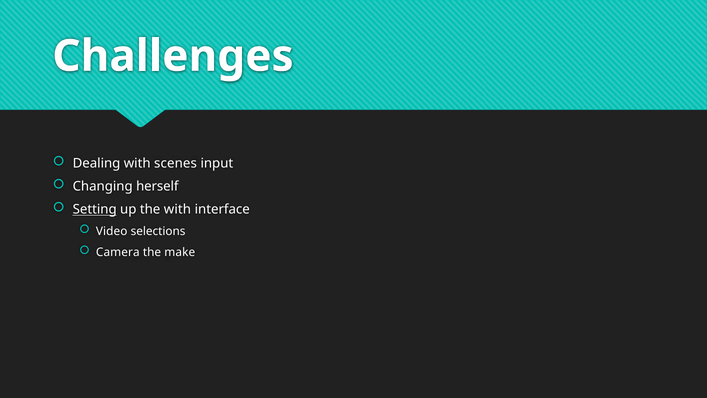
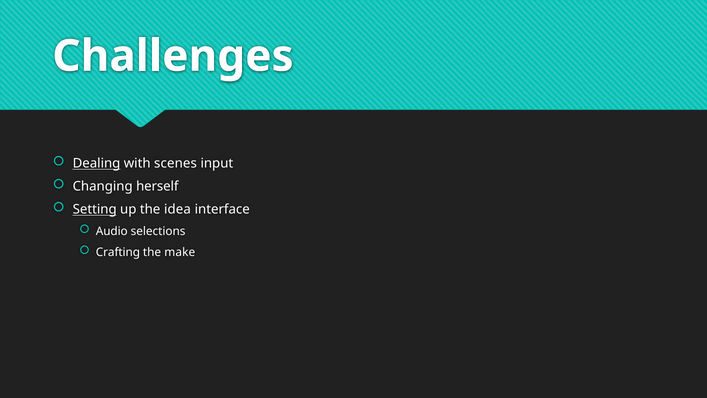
Dealing underline: none -> present (97, 163)
the with: with -> idea (177, 209)
Video: Video -> Audio (112, 231)
Camera: Camera -> Crafting (118, 252)
